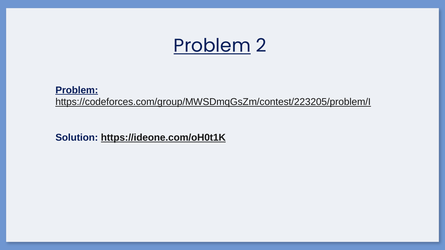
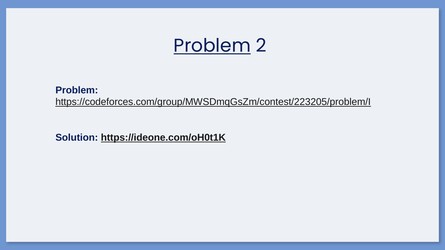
Problem underline: present -> none (77, 90)
